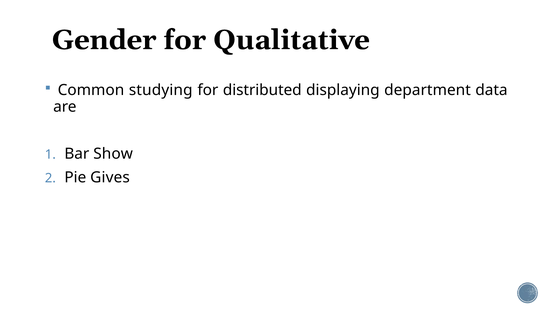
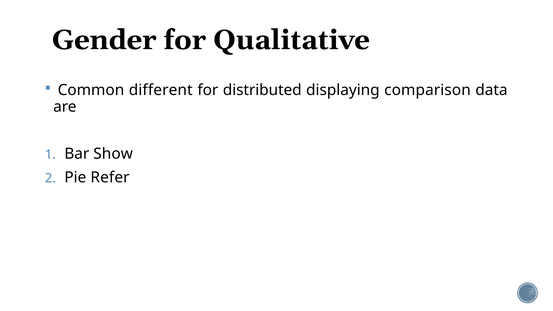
studying: studying -> different (161, 90)
department: department -> comparison (427, 90)
Gives: Gives -> Refer (110, 177)
